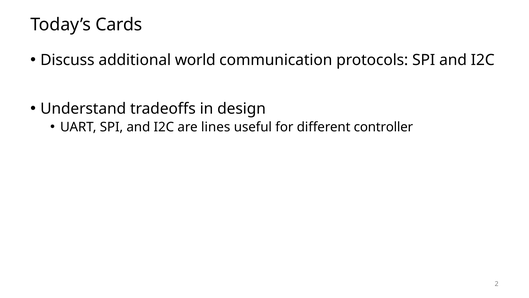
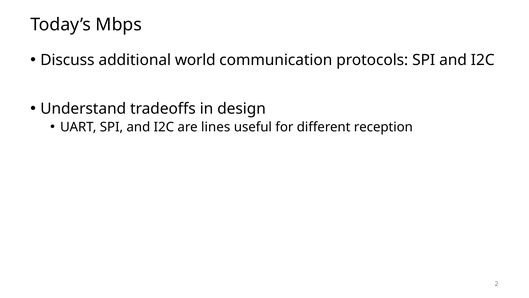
Cards: Cards -> Mbps (119, 25)
controller: controller -> reception (383, 127)
